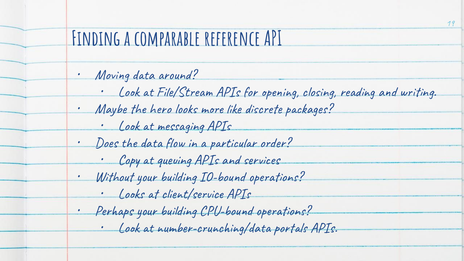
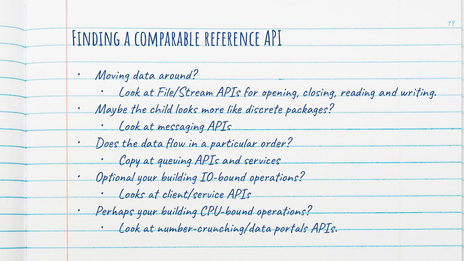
hero: hero -> child (160, 109)
Without: Without -> Optional (114, 177)
